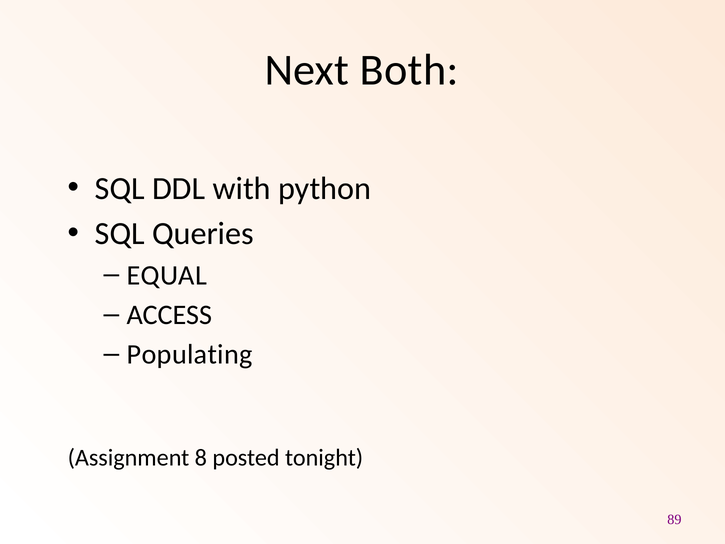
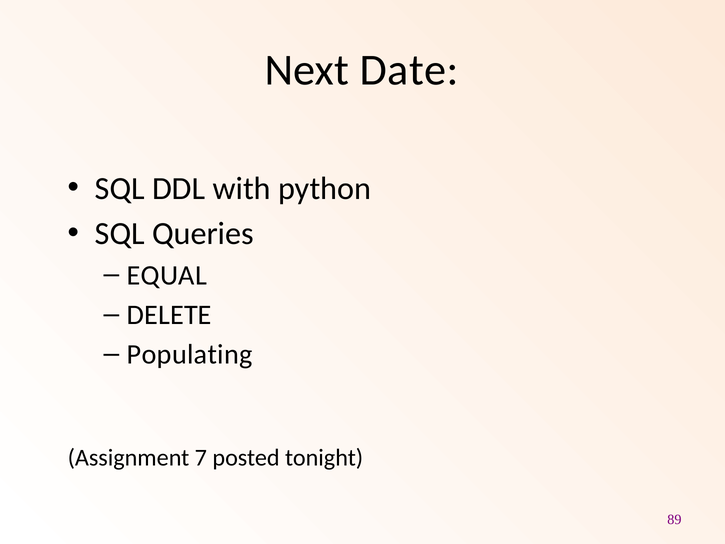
Both: Both -> Date (409, 70)
ACCESS: ACCESS -> DELETE (169, 315)
8: 8 -> 7 (201, 458)
